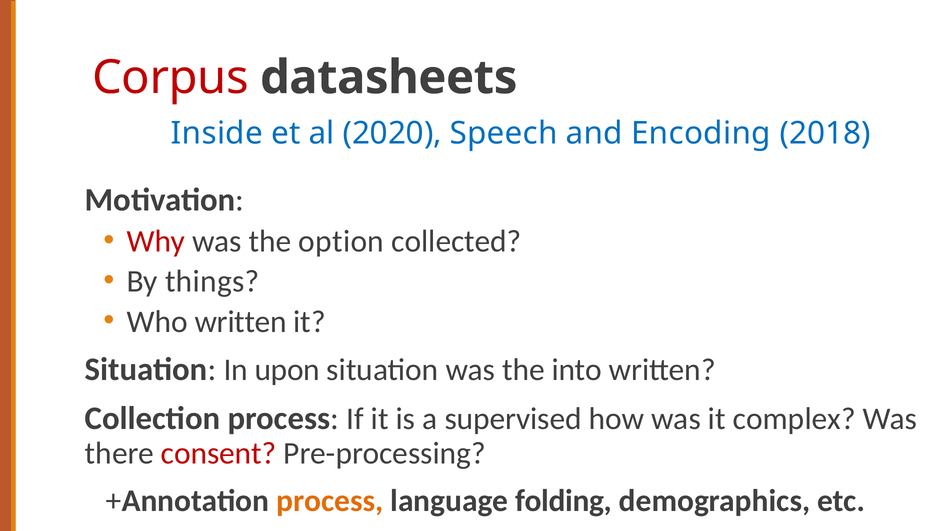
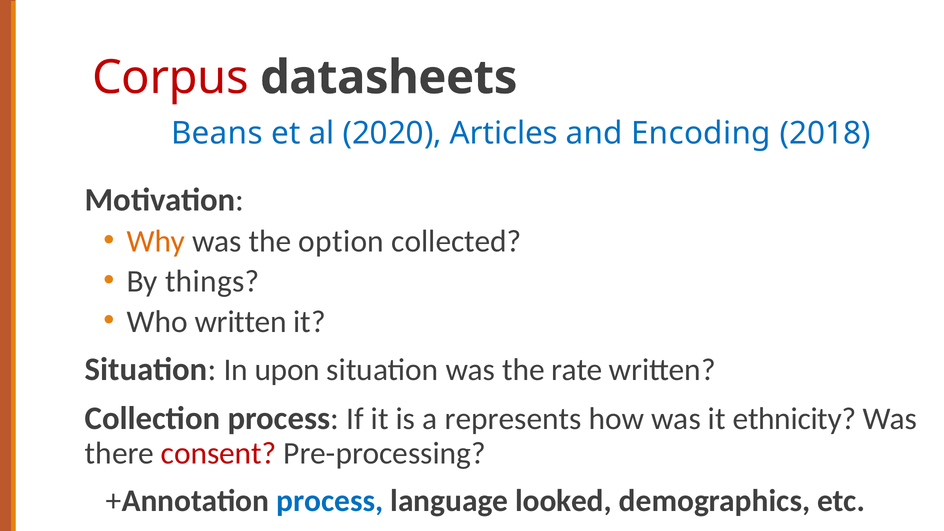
Inside: Inside -> Beans (217, 133)
Speech: Speech -> Articles (504, 133)
Why colour: red -> orange (156, 242)
into: into -> rate (577, 370)
supervised: supervised -> represents (513, 419)
complex: complex -> ethnicity (794, 419)
process colour: orange -> blue (330, 501)
folding: folding -> looked (563, 501)
